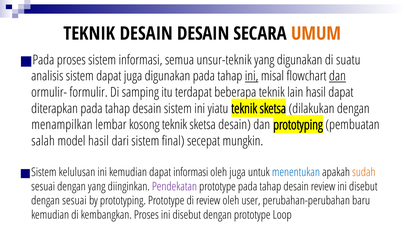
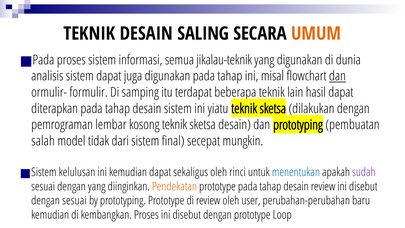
DESAIN DESAIN: DESAIN -> SALING (203, 34)
unsur-teknik: unsur-teknik -> jikalau-teknik (224, 60)
suatu: suatu -> dunia (348, 60)
ini underline: present -> none (252, 76)
menampilkan: menampilkan -> pemrograman (62, 125)
model hasil: hasil -> tidak (99, 141)
dapat informasi: informasi -> sekaligus (191, 172)
oleh juga: juga -> rinci (238, 172)
sudah colour: orange -> purple (364, 172)
Pendekatan colour: purple -> orange (174, 186)
